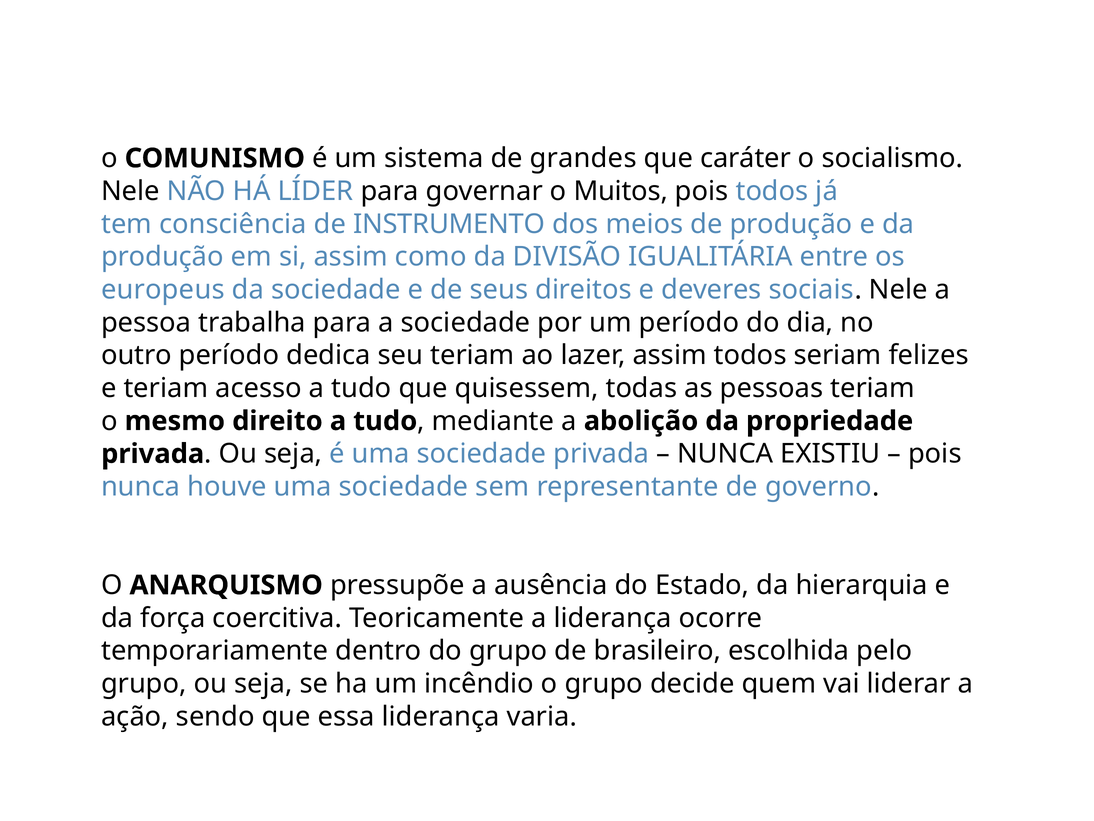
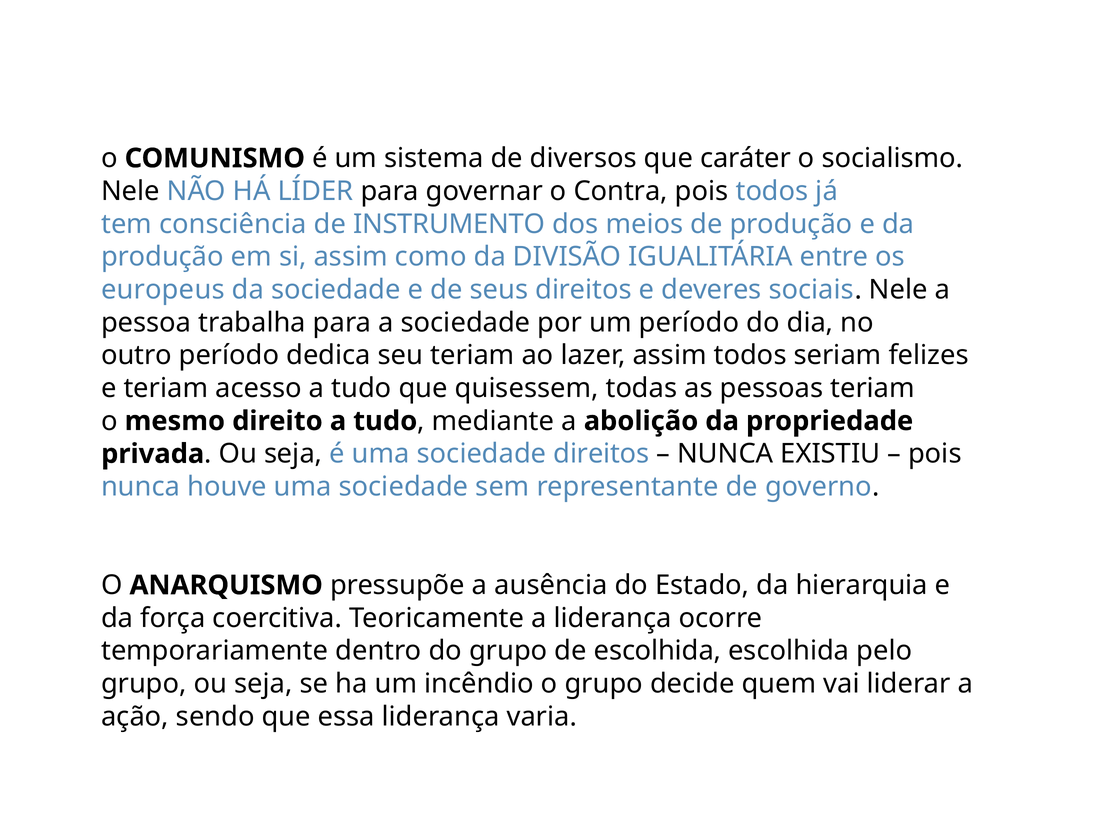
grandes: grandes -> diversos (583, 158)
Muitos: Muitos -> Contra (621, 191)
sociedade privada: privada -> direitos (601, 454)
de brasileiro: brasileiro -> escolhida (657, 651)
